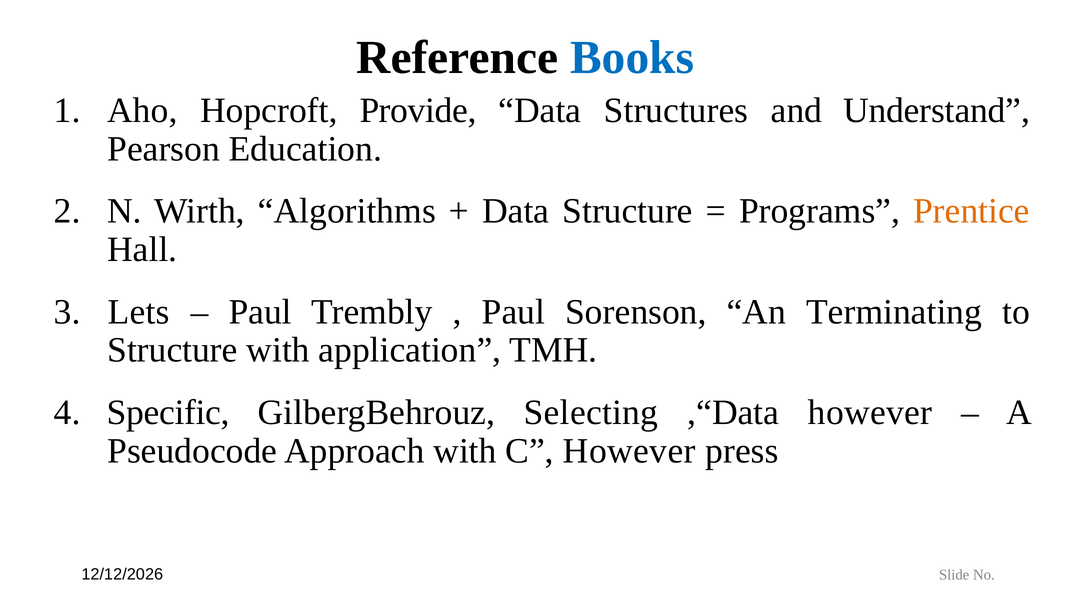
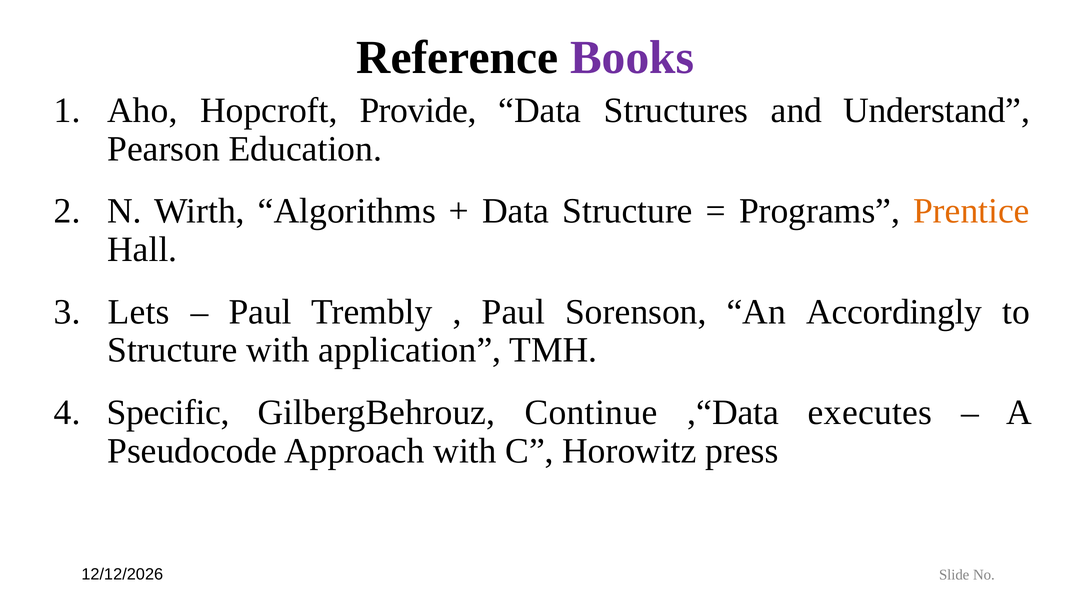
Books colour: blue -> purple (632, 58)
Terminating: Terminating -> Accordingly (894, 312)
Selecting: Selecting -> Continue (591, 412)
,“Data however: however -> executes (870, 412)
C However: However -> Horowitz (629, 451)
